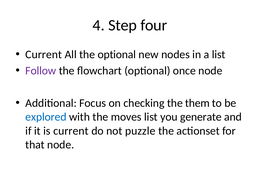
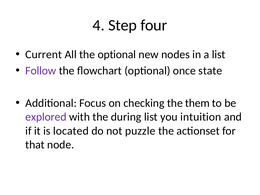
once node: node -> state (210, 71)
explored colour: blue -> purple (46, 117)
moves: moves -> during (126, 117)
generate: generate -> intuition (201, 117)
is current: current -> located (71, 131)
